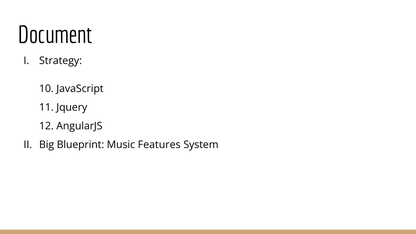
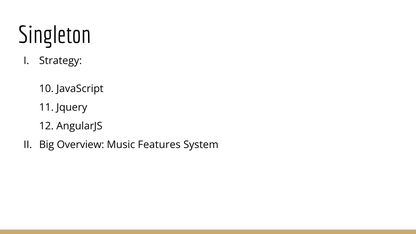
Document: Document -> Singleton (55, 35)
Blueprint: Blueprint -> Overview (80, 145)
